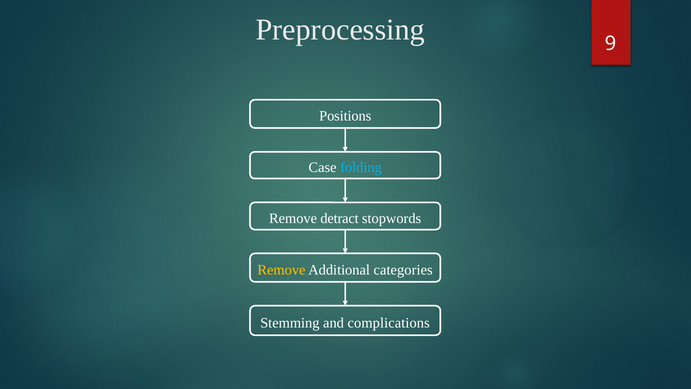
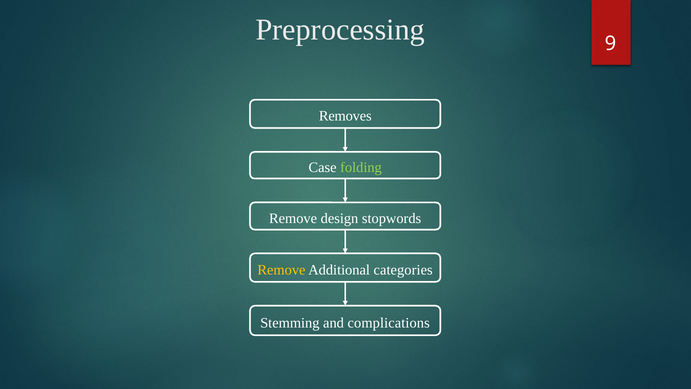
Positions: Positions -> Removes (345, 116)
folding colour: light blue -> light green (361, 167)
detract: detract -> design (339, 218)
